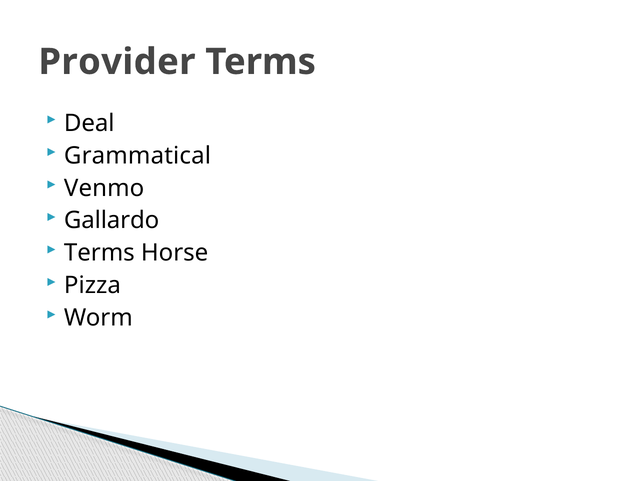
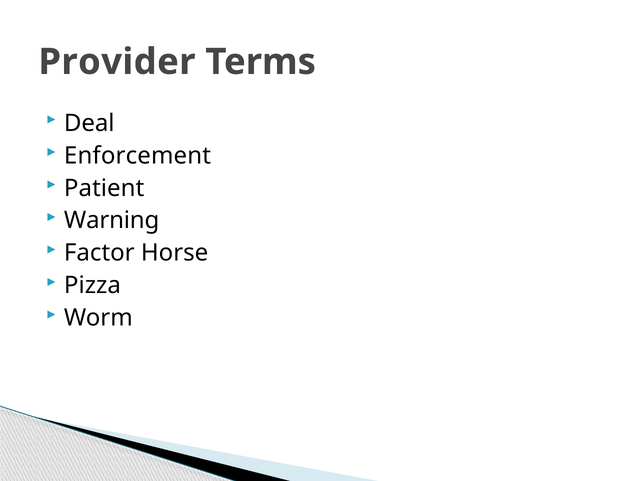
Grammatical: Grammatical -> Enforcement (137, 156)
Venmo: Venmo -> Patient (104, 188)
Gallardo: Gallardo -> Warning (112, 220)
Terms: Terms -> Factor (99, 253)
